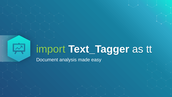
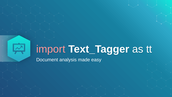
import colour: light green -> pink (51, 49)
